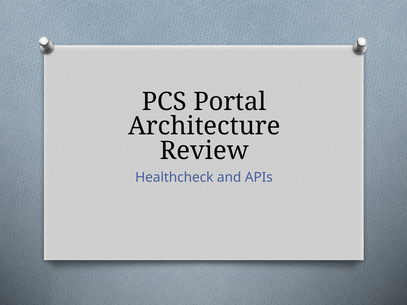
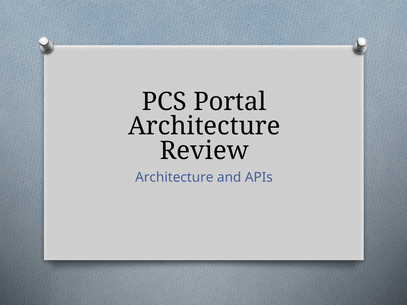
Healthcheck: Healthcheck -> Architecture (174, 177)
